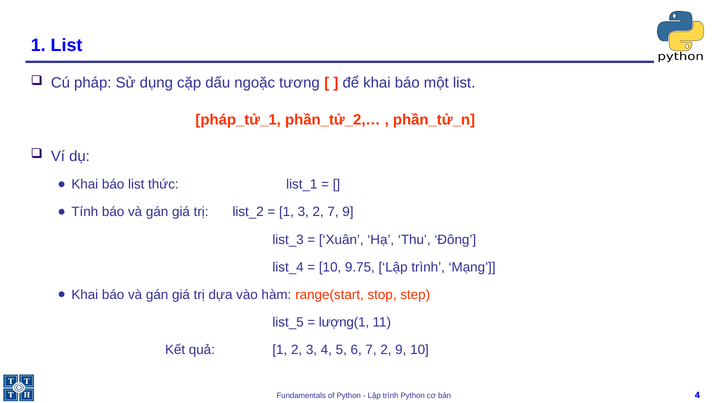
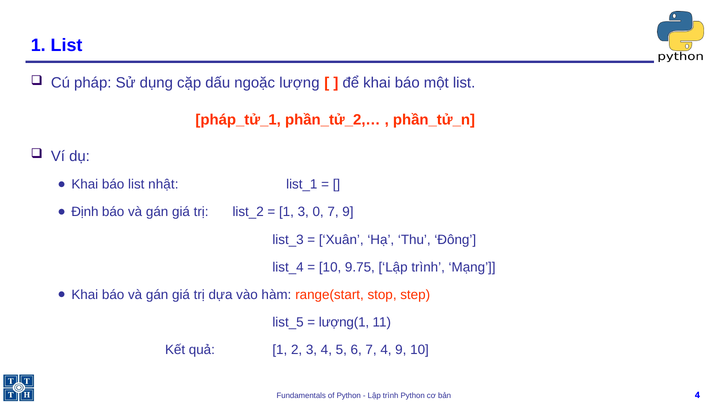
tương: tương -> lượng (299, 83)
thức: thức -> nhật (163, 184)
Tính: Tính -> Định (85, 212)
3 2: 2 -> 0 (318, 212)
7 2: 2 -> 4 (386, 350)
